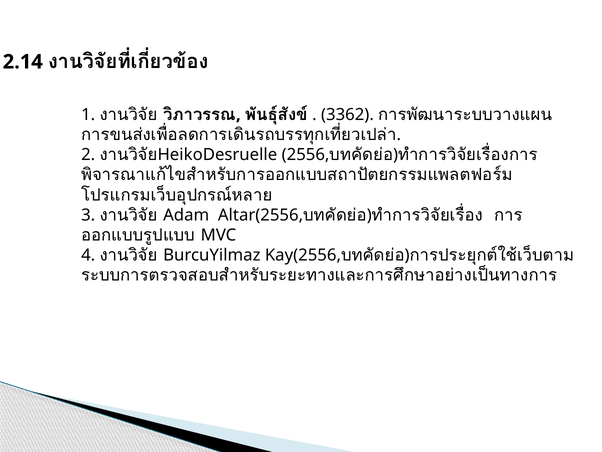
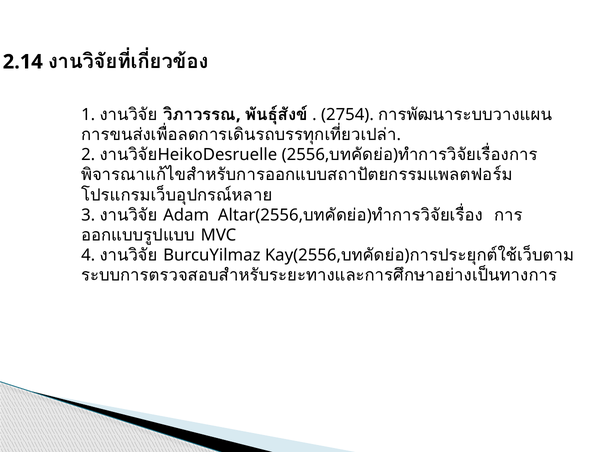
3362: 3362 -> 2754 (347, 114)
